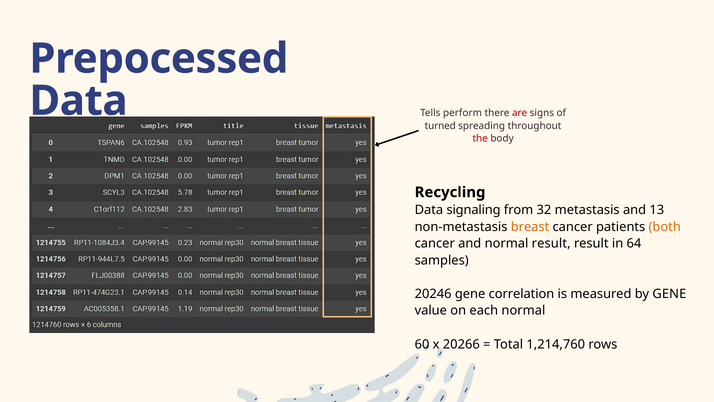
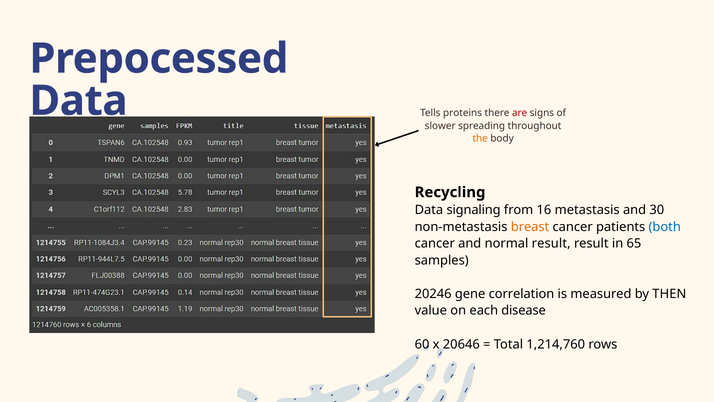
perform: perform -> proteins (463, 113)
turned: turned -> slower (440, 126)
the colour: red -> orange (480, 139)
32: 32 -> 16 (544, 210)
13: 13 -> 30 (657, 210)
both colour: orange -> blue (665, 227)
64: 64 -> 65 (634, 243)
by GENE: GENE -> THEN (669, 294)
each normal: normal -> disease (524, 310)
20266: 20266 -> 20646 (461, 344)
